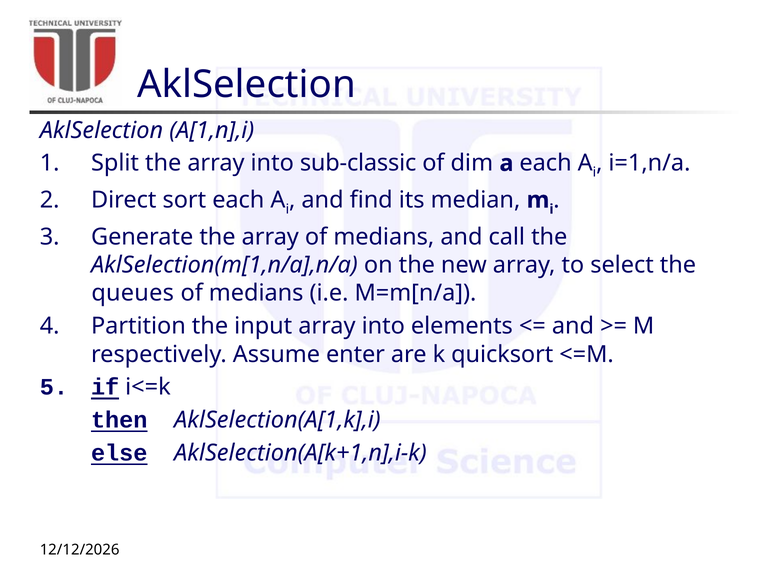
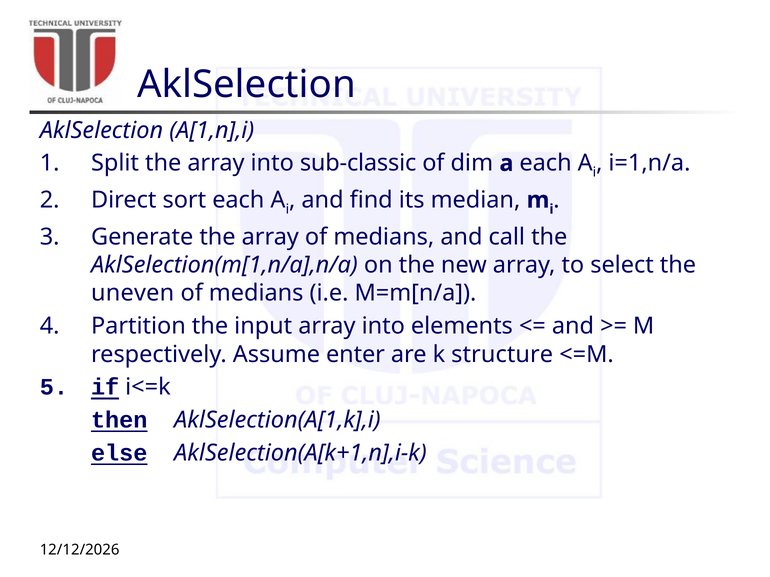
queues: queues -> uneven (133, 293)
quicksort: quicksort -> structure (502, 355)
